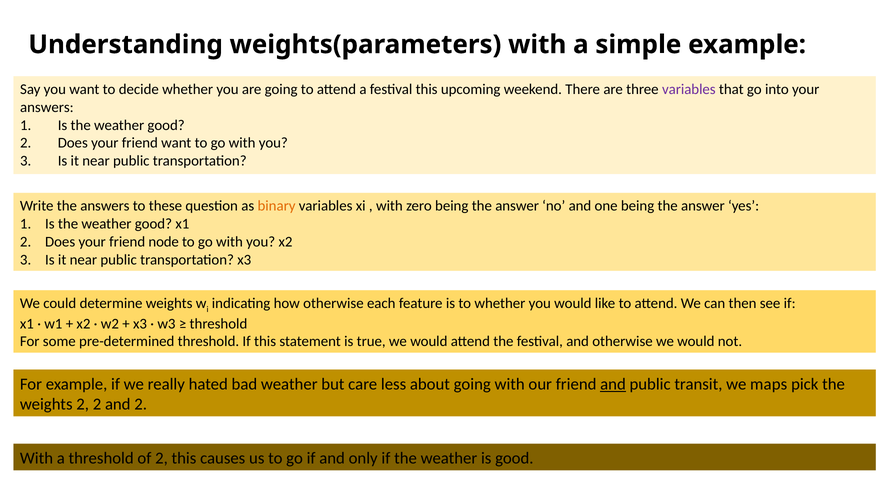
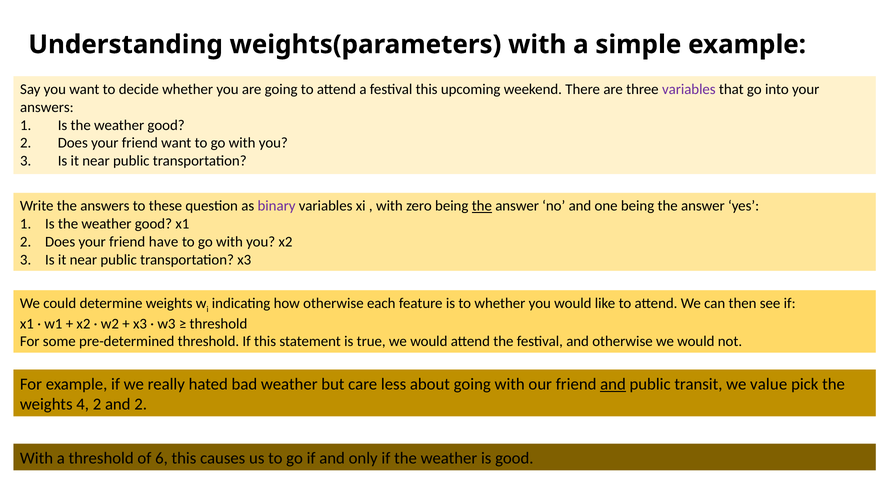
binary colour: orange -> purple (277, 206)
the underline: none -> present (482, 206)
node: node -> have (164, 242)
maps: maps -> value (769, 384)
weights 2: 2 -> 4 (83, 404)
of 2: 2 -> 6 (162, 458)
